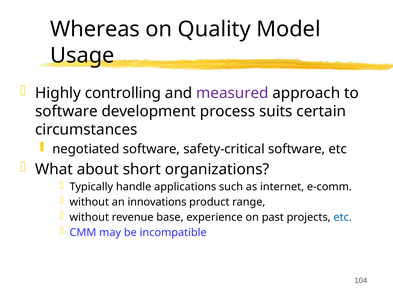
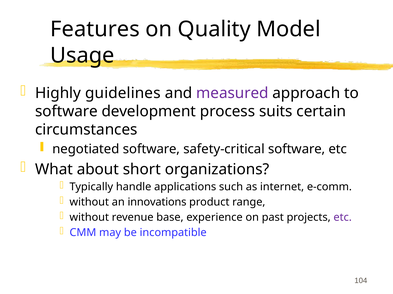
Whereas: Whereas -> Features (95, 29)
controlling: controlling -> guidelines (123, 93)
etc colour: blue -> purple (343, 218)
